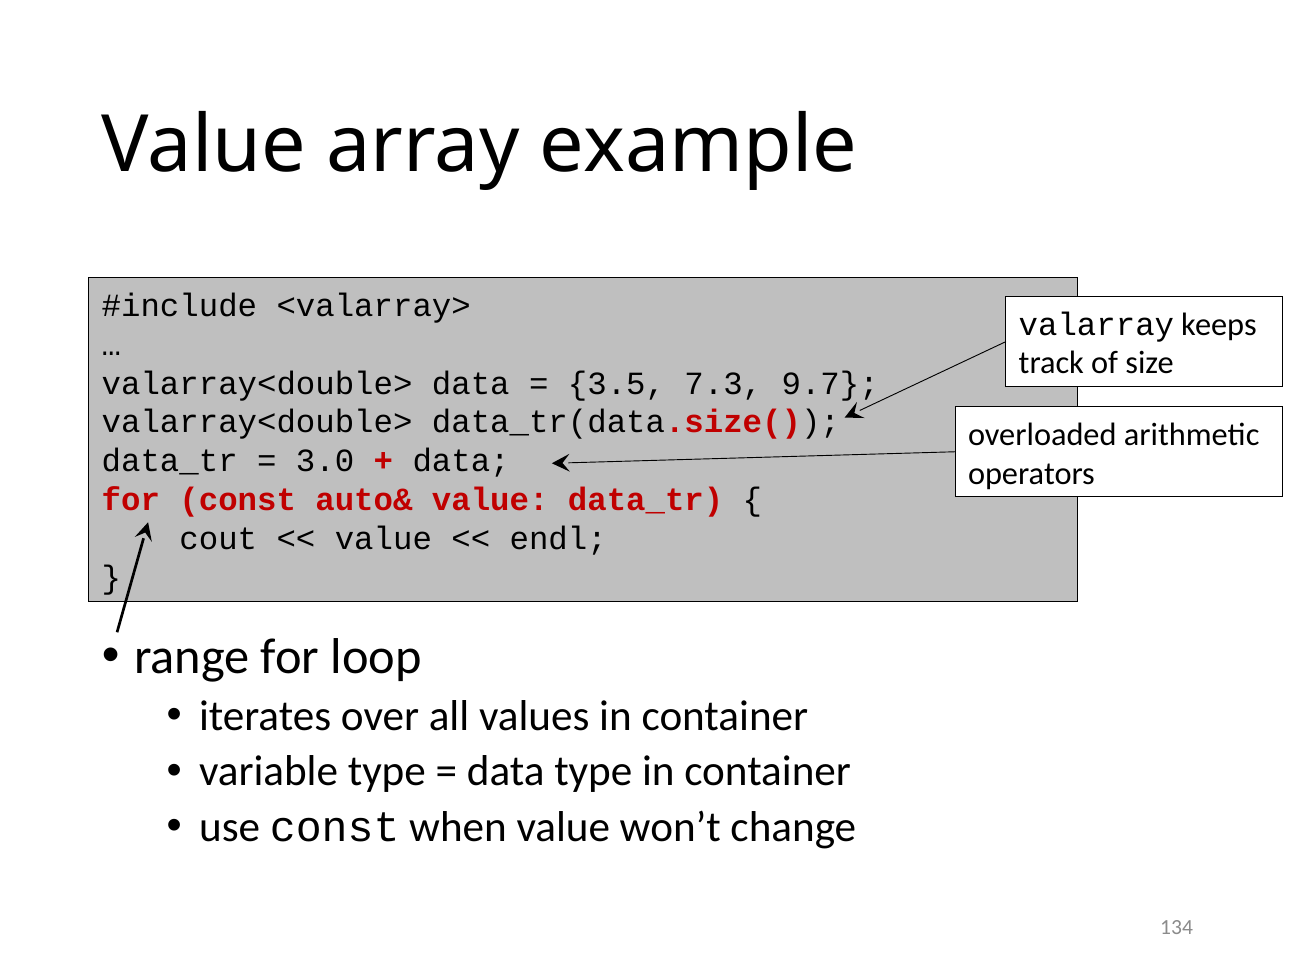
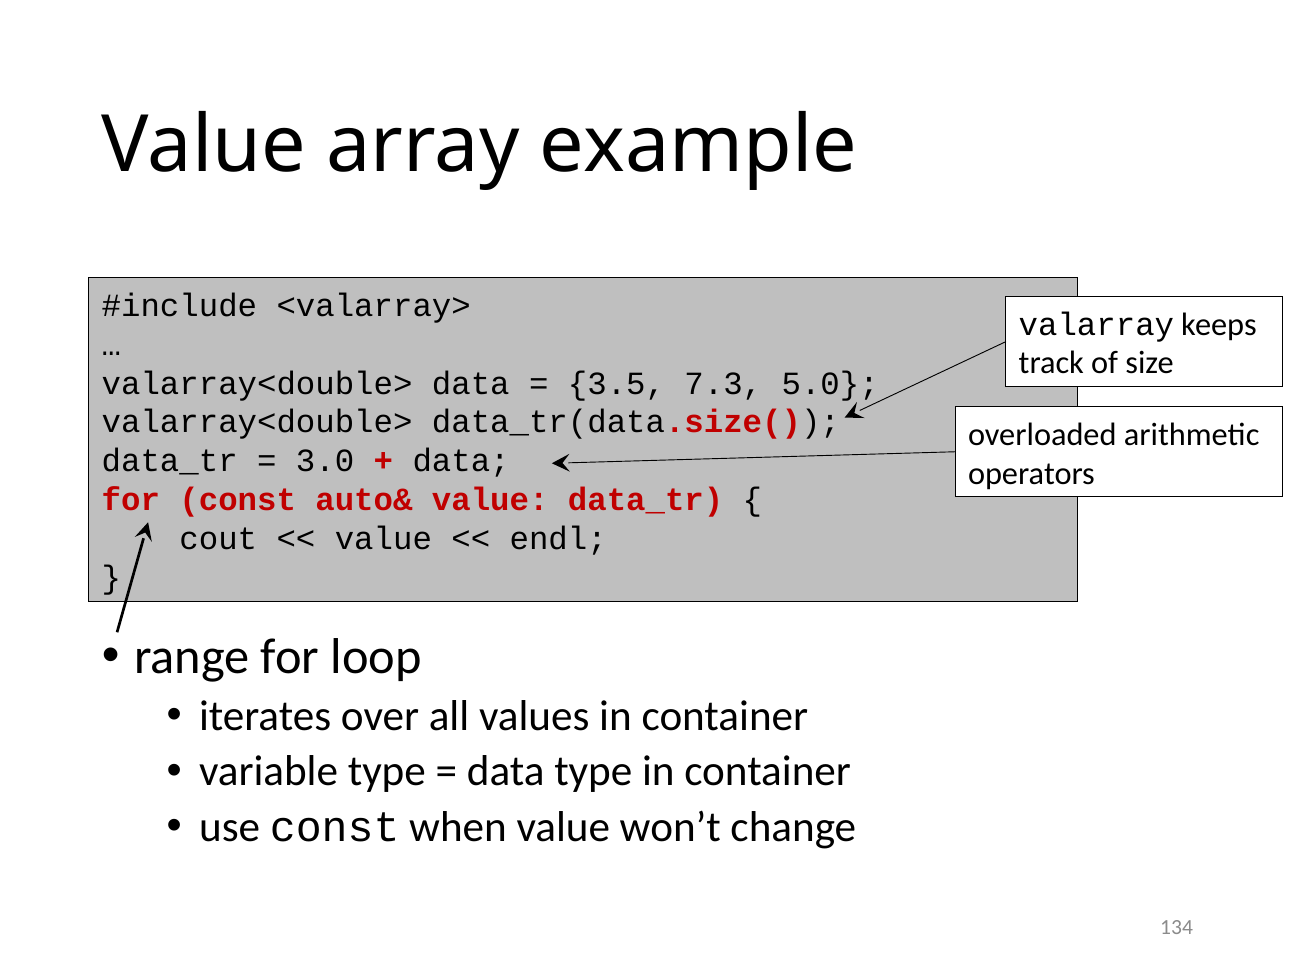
9.7: 9.7 -> 5.0 (830, 384)
